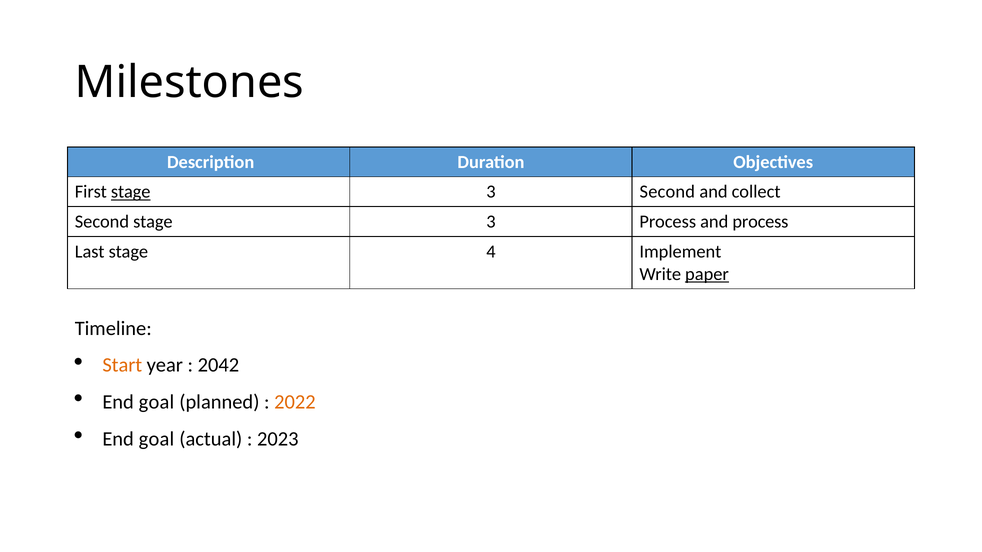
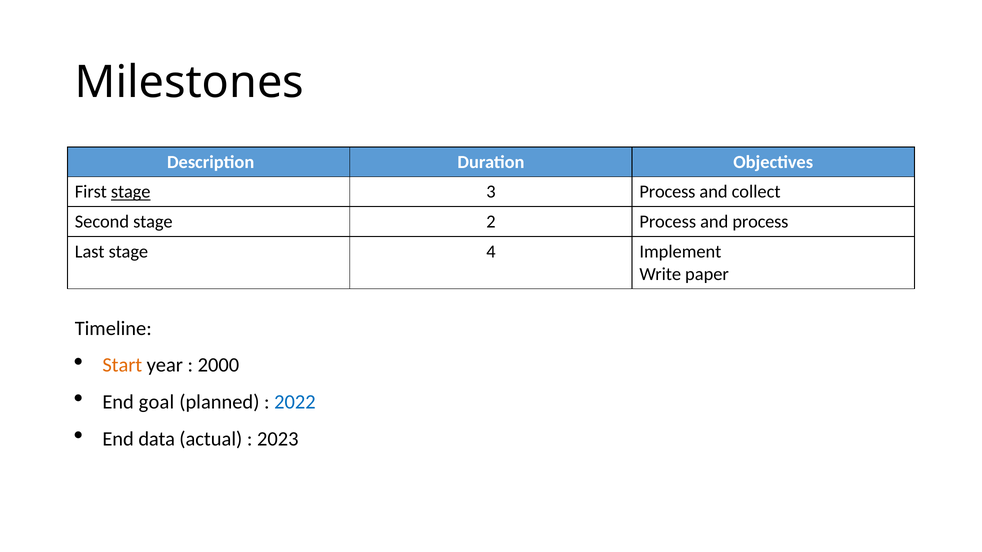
3 Second: Second -> Process (667, 192)
Second stage 3: 3 -> 2 (491, 222)
paper underline: present -> none (707, 274)
2042: 2042 -> 2000 (218, 365)
2022 colour: orange -> blue (295, 402)
goal: goal -> data (157, 439)
